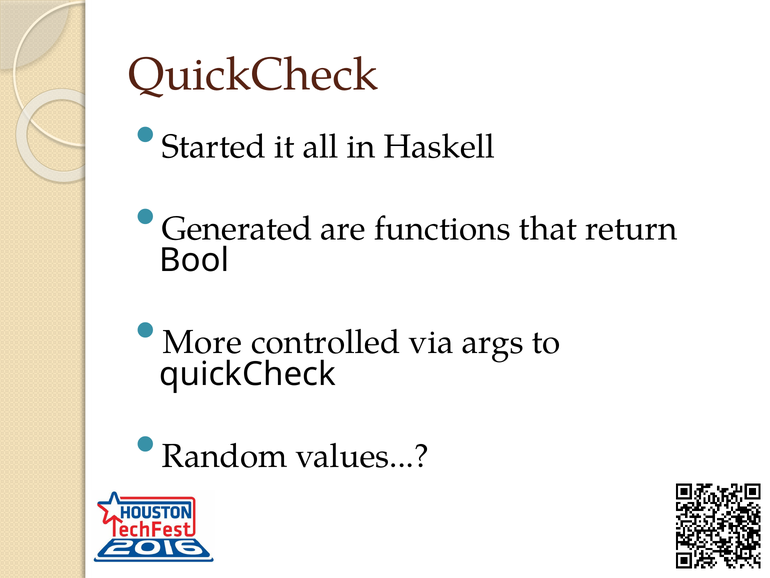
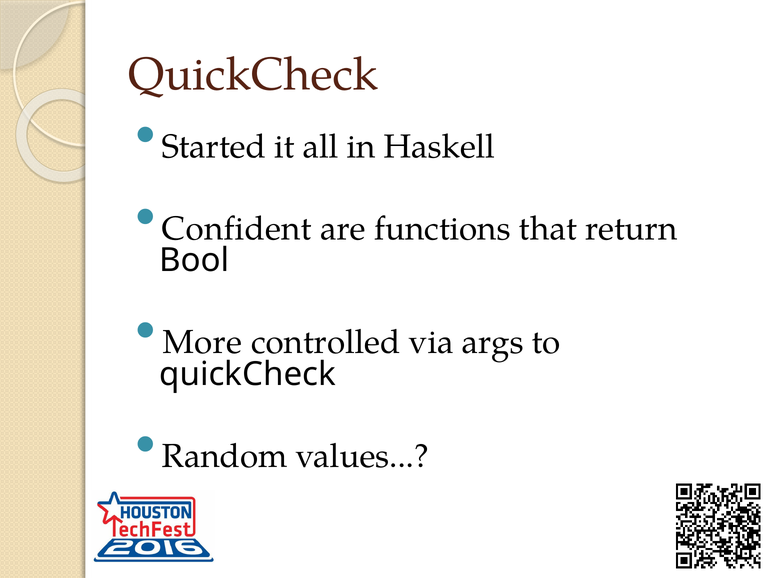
Generated: Generated -> Confident (237, 228)
